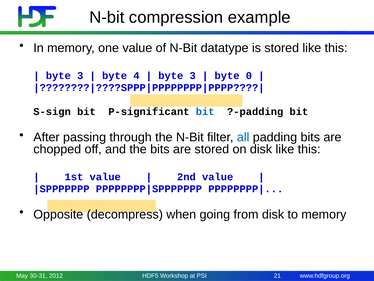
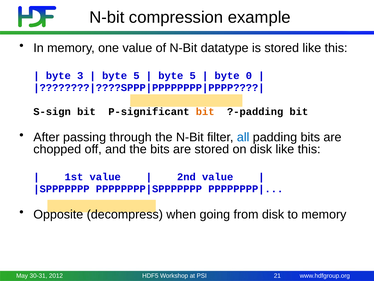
4: 4 -> 5 (136, 75)
3: 3 -> 5 (193, 75)
bit colour: blue -> orange (205, 112)
